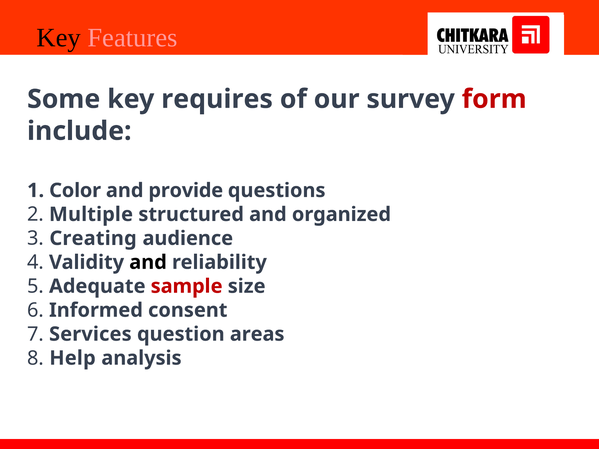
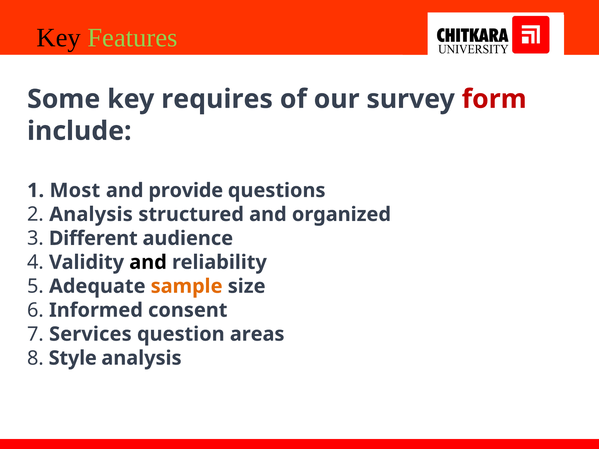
Features colour: pink -> light green (133, 38)
Color: Color -> Most (75, 191)
Multiple: Multiple -> Analysis (91, 215)
Creating: Creating -> Different (93, 238)
sample colour: red -> orange (187, 286)
Help: Help -> Style (73, 358)
